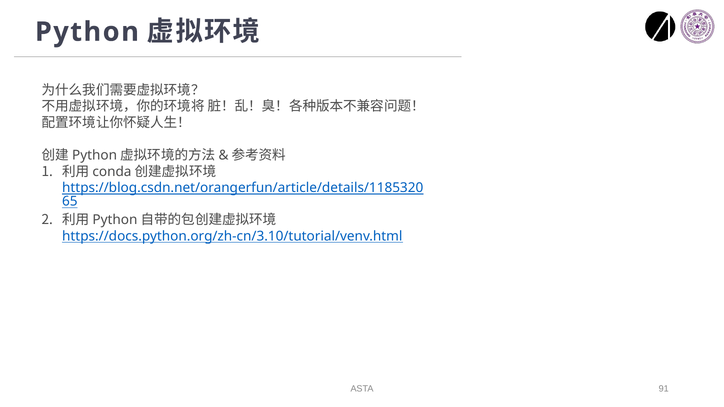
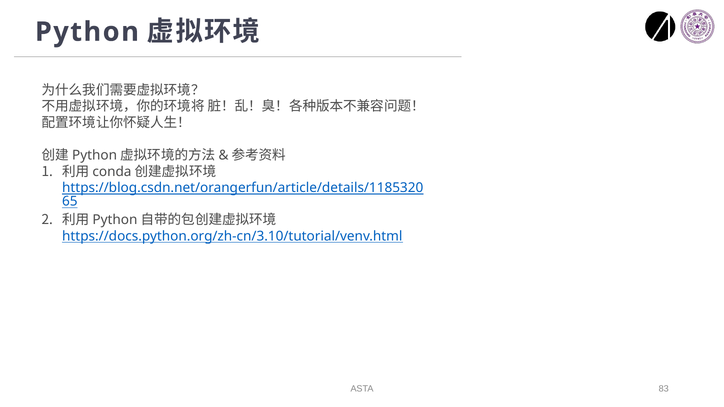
91: 91 -> 83 (664, 389)
